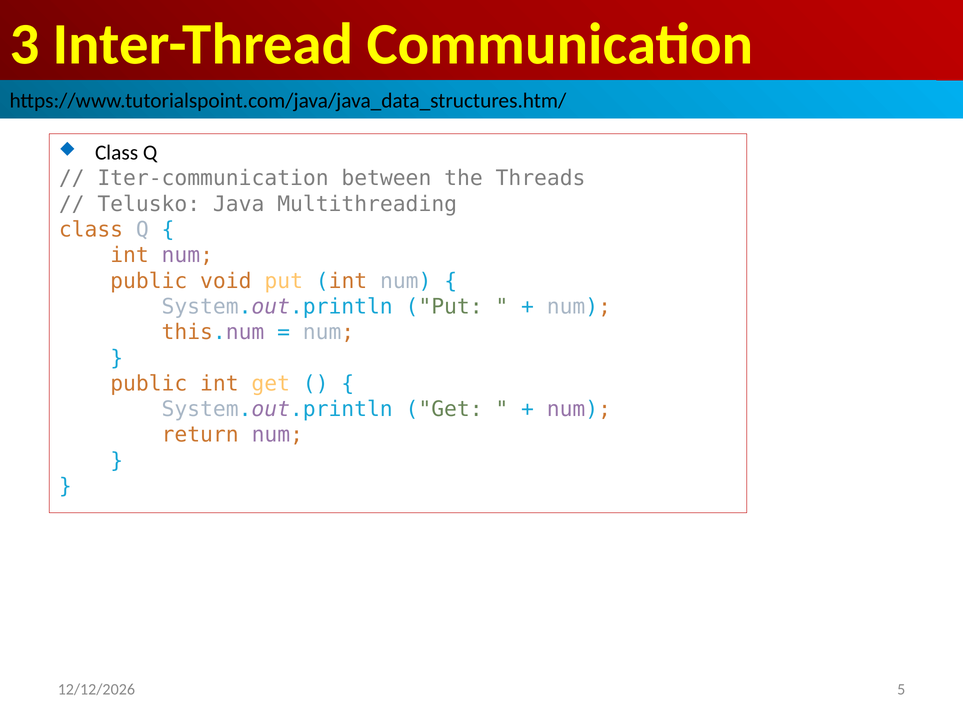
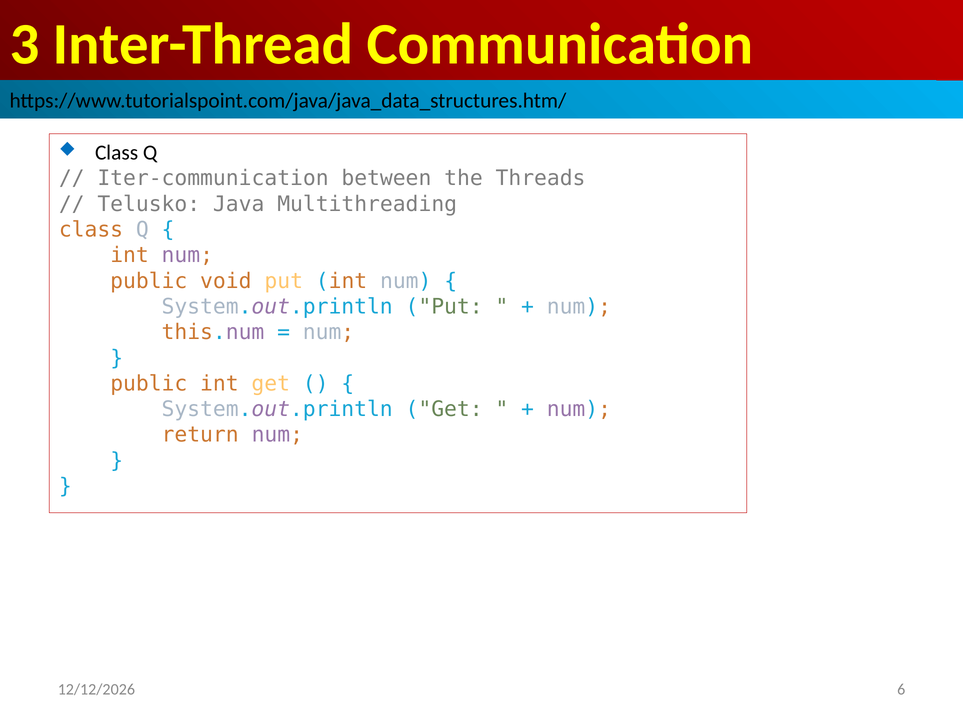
5: 5 -> 6 (901, 690)
